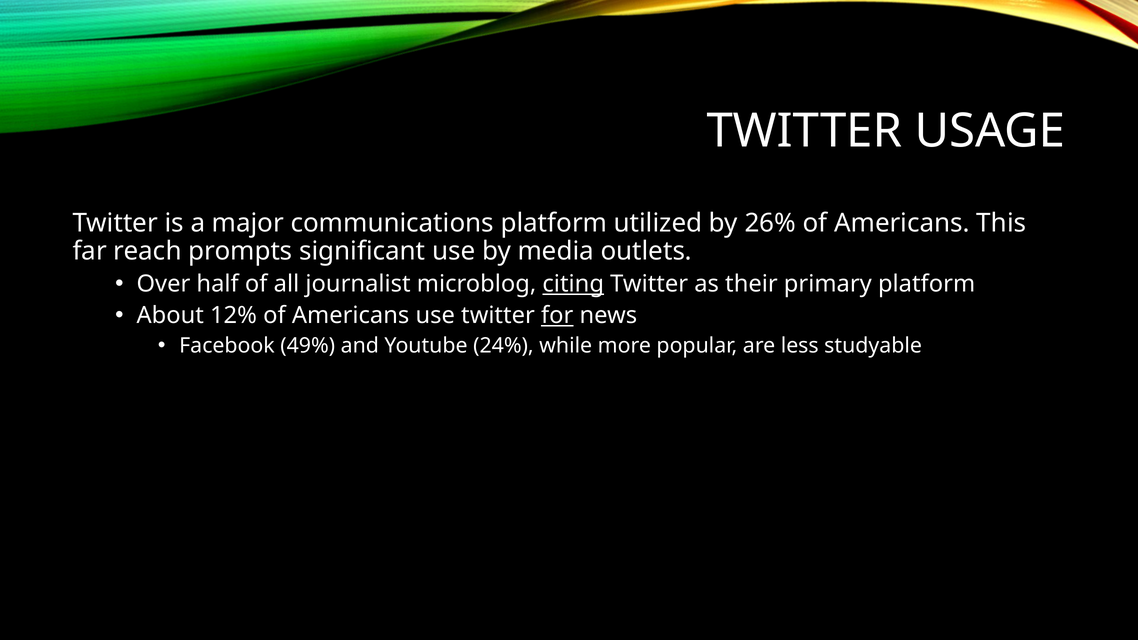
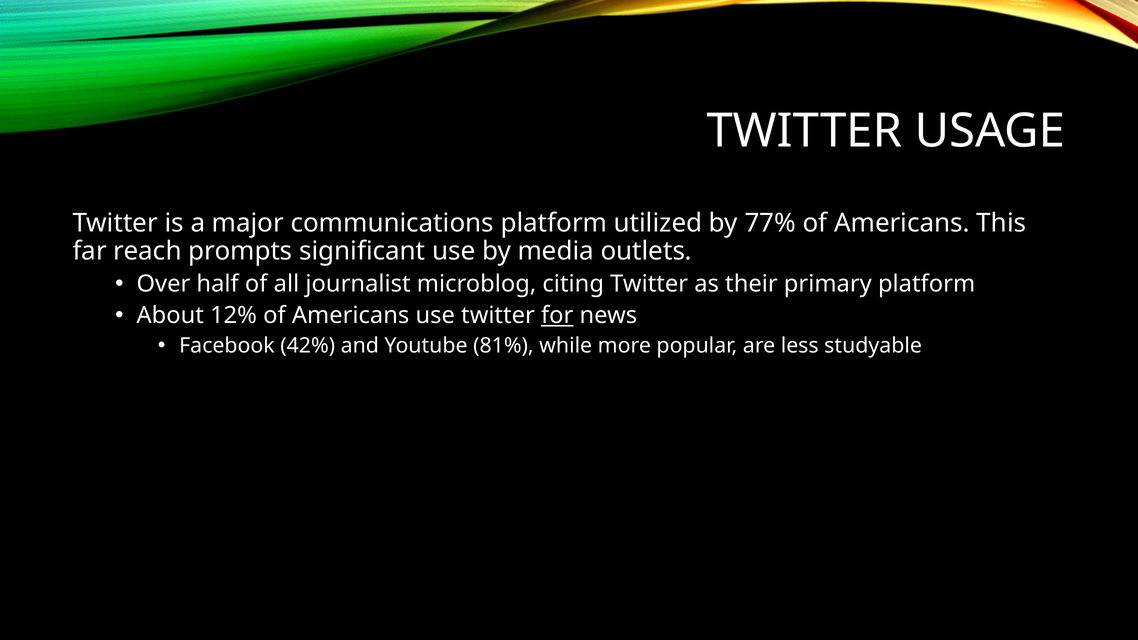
26%: 26% -> 77% (770, 223)
citing underline: present -> none (573, 284)
49%: 49% -> 42% (308, 346)
24%: 24% -> 81% (503, 346)
